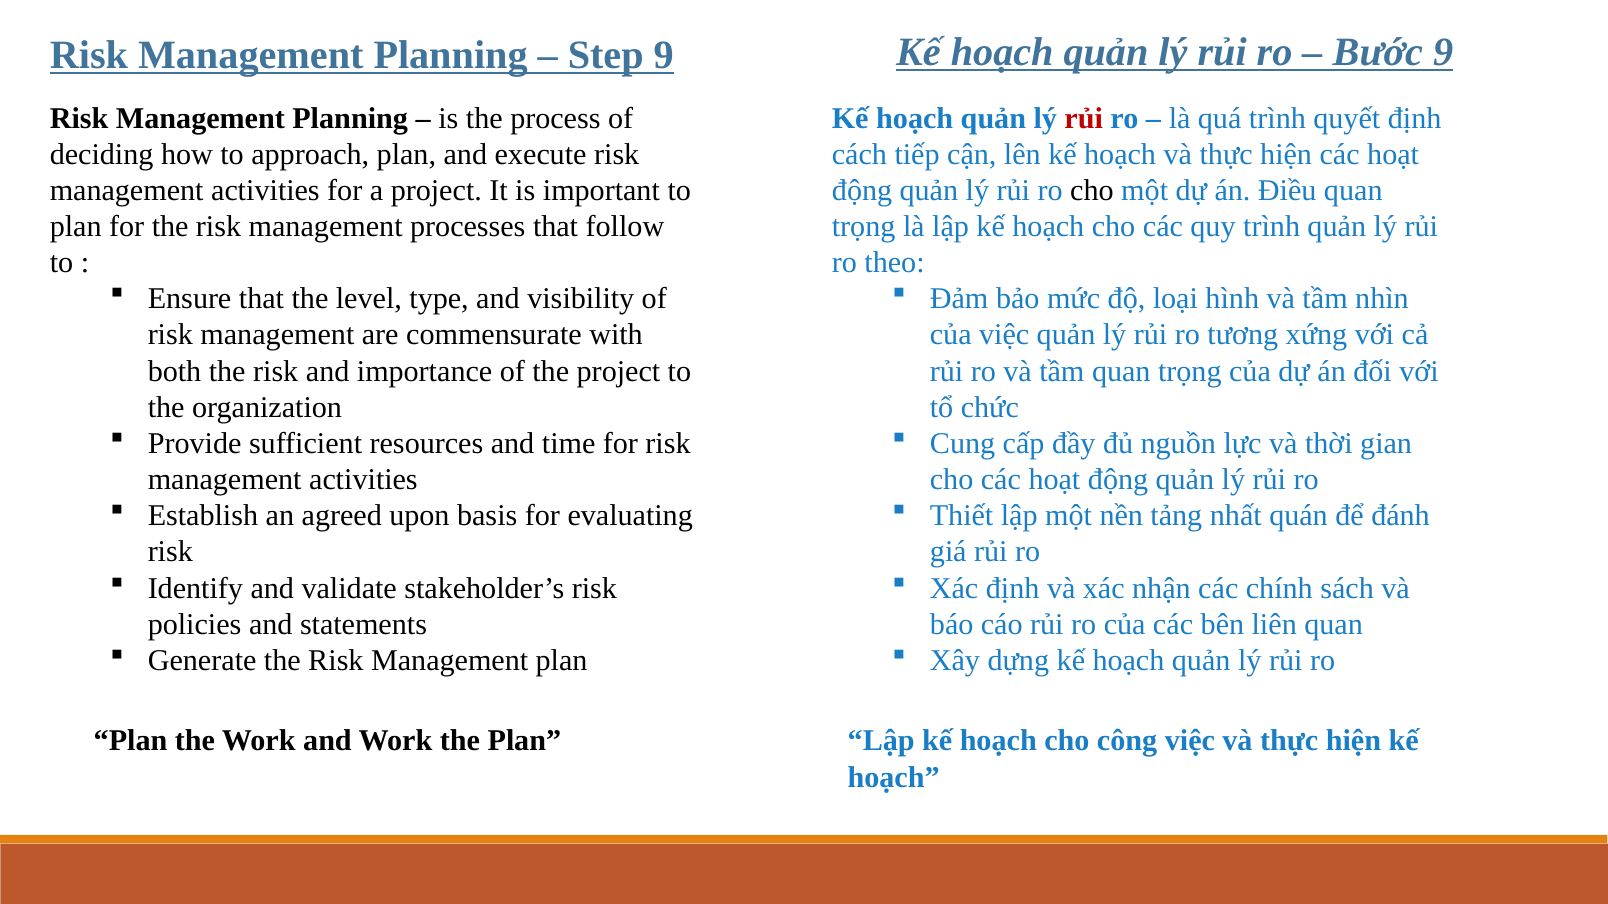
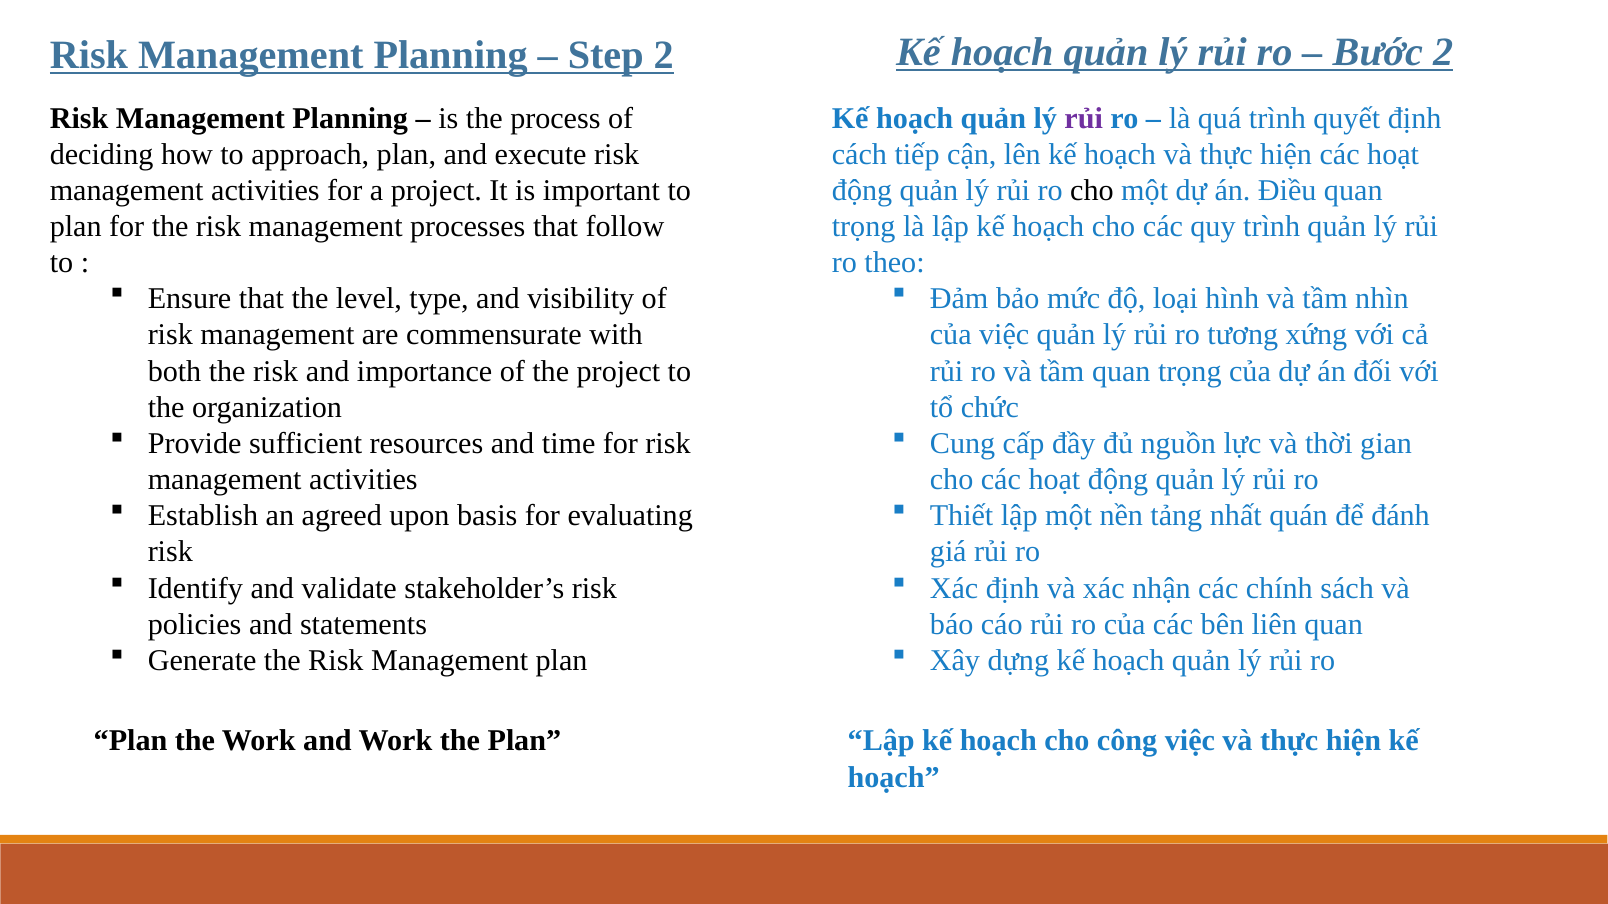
Bước 9: 9 -> 2 (1443, 52)
Step 9: 9 -> 2 (664, 55)
rủi colour: red -> purple (1084, 118)
